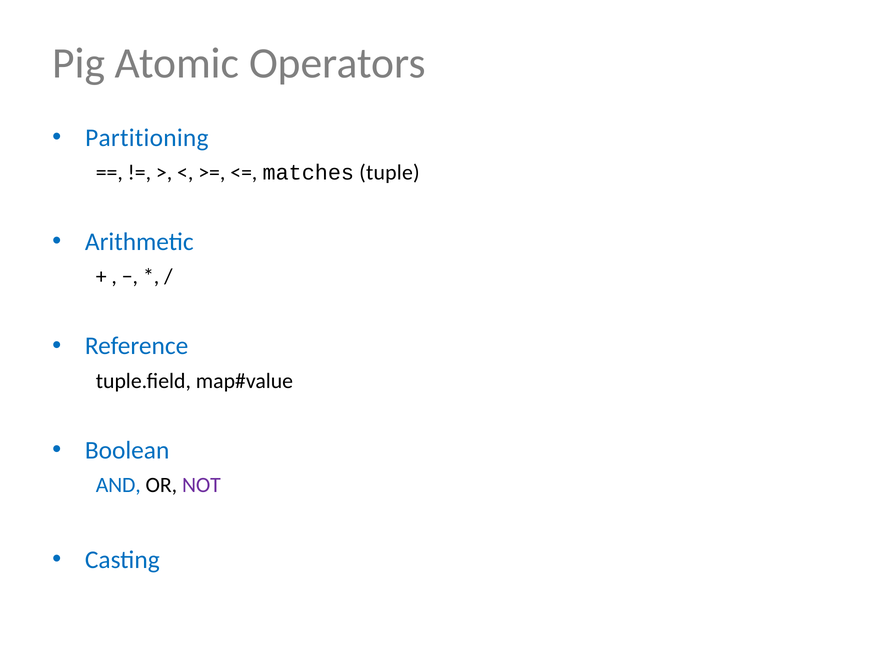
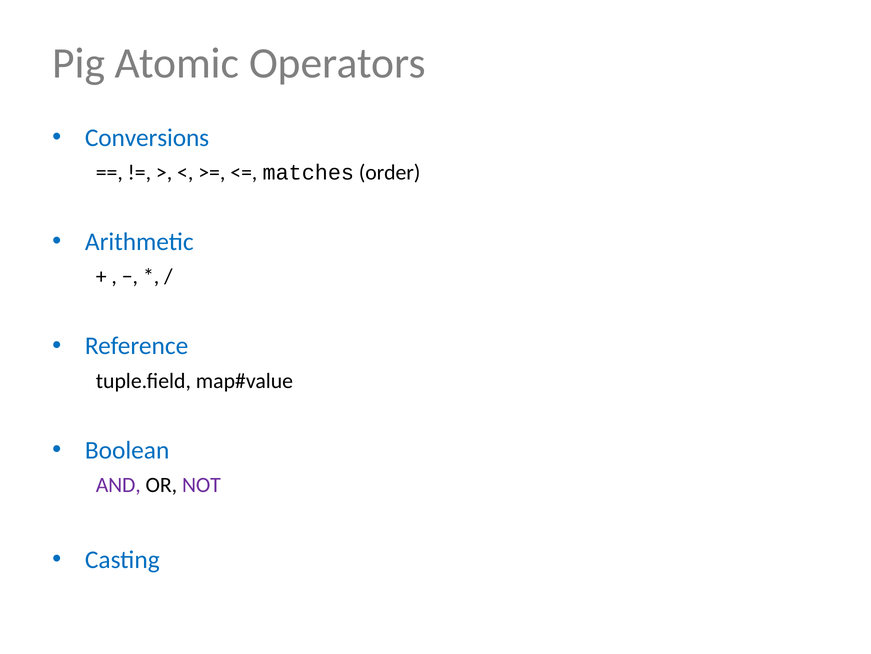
Partitioning: Partitioning -> Conversions (147, 138)
tuple: tuple -> order (390, 172)
AND colour: blue -> purple (118, 485)
